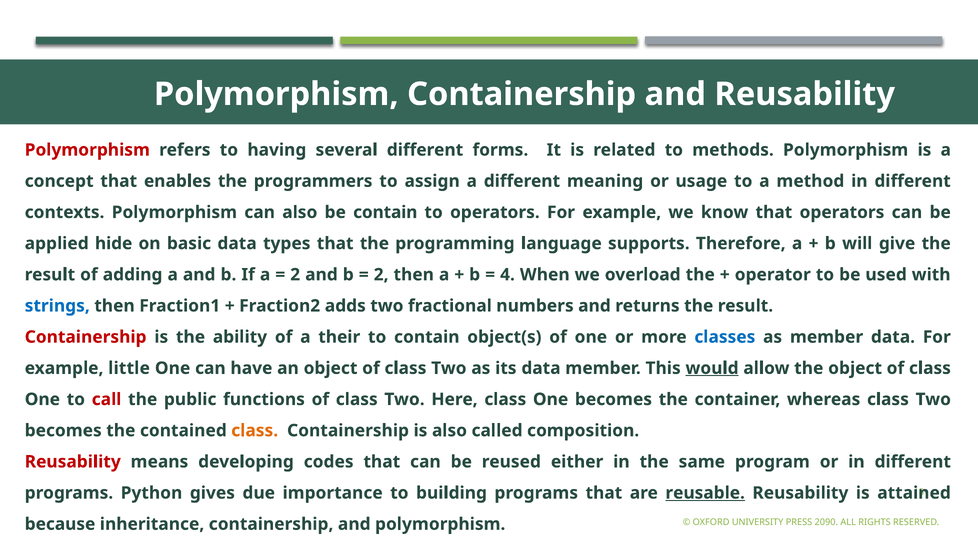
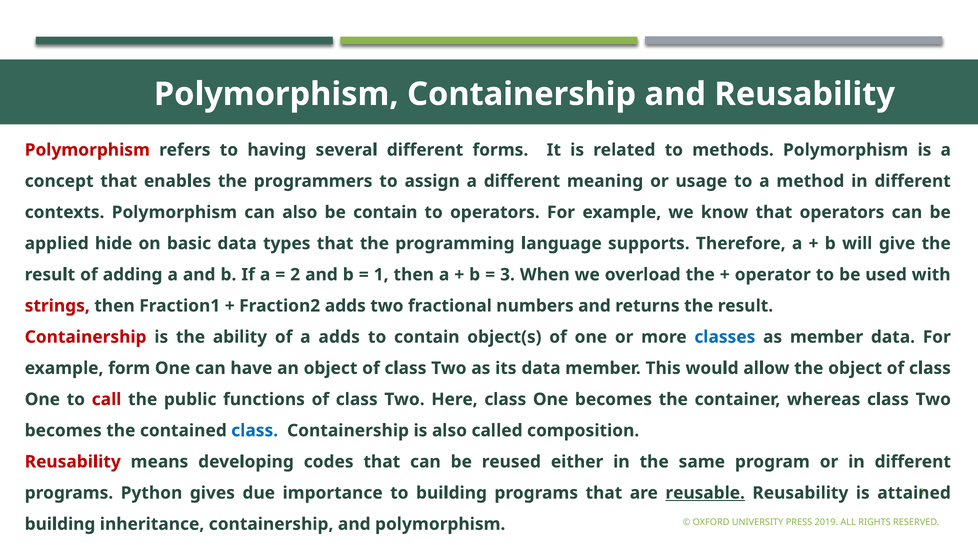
2: 2 -> 1 (381, 275)
4: 4 -> 3 (507, 275)
strings colour: blue -> red (57, 306)
a their: their -> adds (339, 337)
little: little -> form (129, 368)
would underline: present -> none (712, 368)
class colour: orange -> blue (255, 431)
because: because -> building (60, 524)
2090: 2090 -> 2019 (826, 522)
